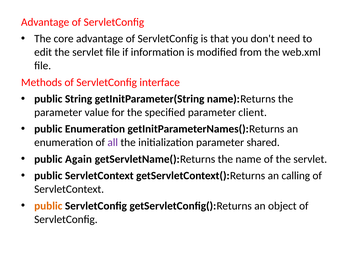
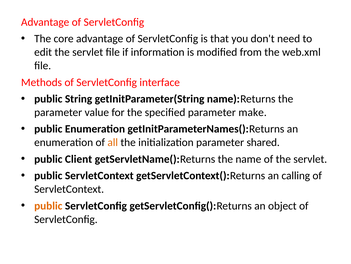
client: client -> make (253, 112)
all colour: purple -> orange (113, 142)
Again: Again -> Client (79, 159)
